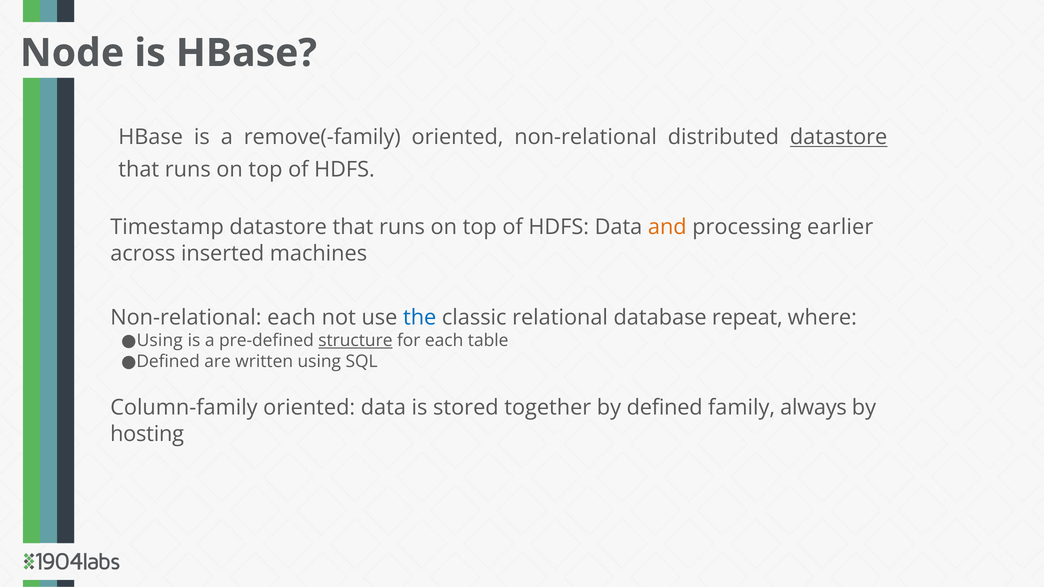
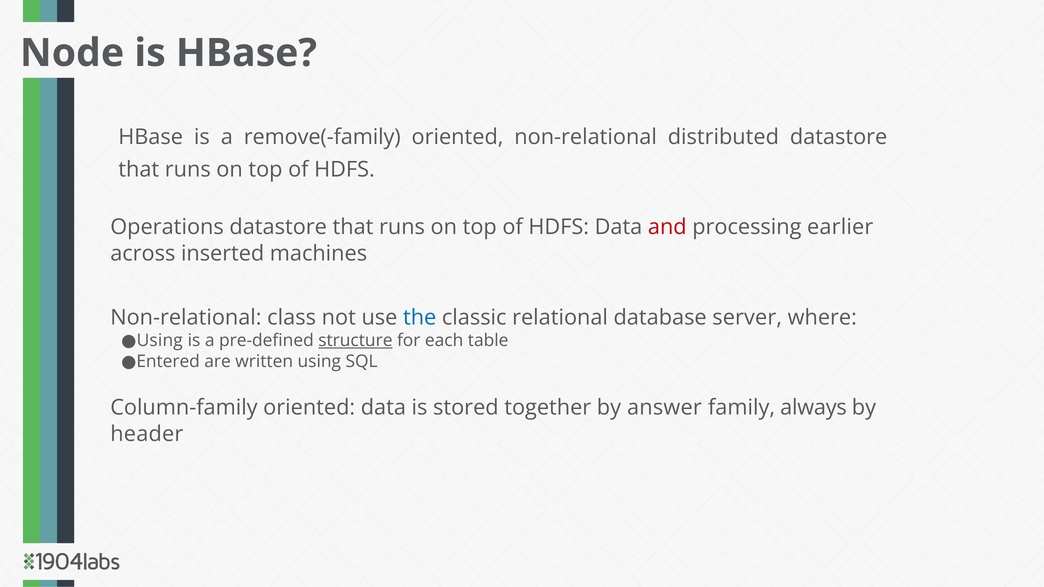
datastore underline: present -> none (839, 137)
Timestamp: Timestamp -> Operations (167, 227)
and colour: orange -> red (667, 227)
Non-relational each: each -> class (292, 318)
repeat: repeat -> server (747, 318)
Defined: Defined -> Entered (168, 362)
by defined: defined -> answer (664, 408)
hosting: hosting -> header (147, 434)
